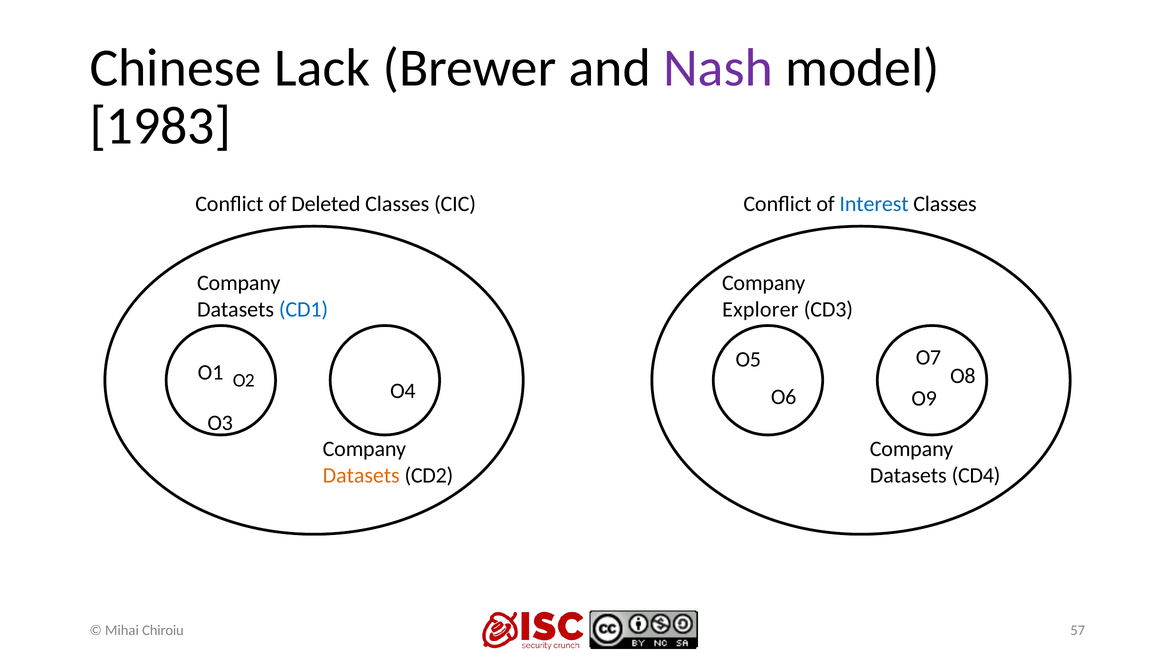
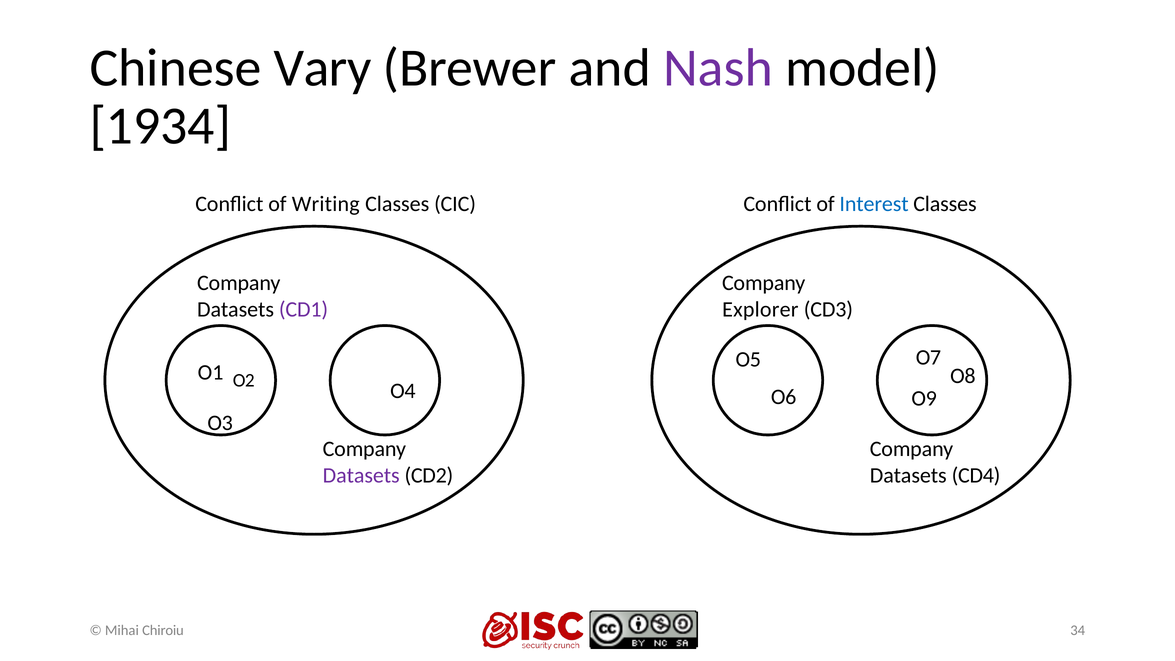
Lack: Lack -> Vary (323, 68)
1983: 1983 -> 1934 (160, 126)
Deleted: Deleted -> Writing (326, 204)
CD1 colour: blue -> purple (304, 309)
Datasets colour: orange -> purple (361, 475)
57: 57 -> 34 (1078, 630)
